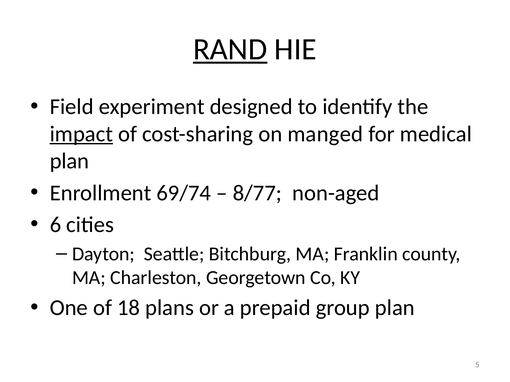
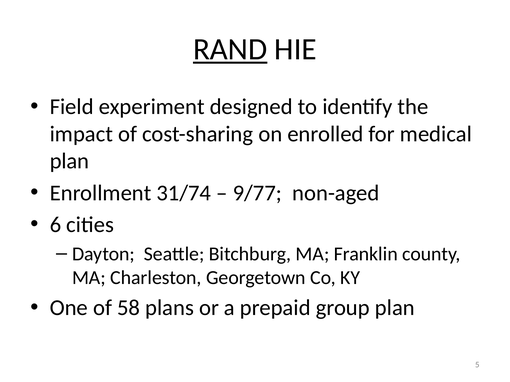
impact underline: present -> none (81, 134)
manged: manged -> enrolled (325, 134)
69/74: 69/74 -> 31/74 (184, 193)
8/77: 8/77 -> 9/77 (257, 193)
18: 18 -> 58 (129, 308)
